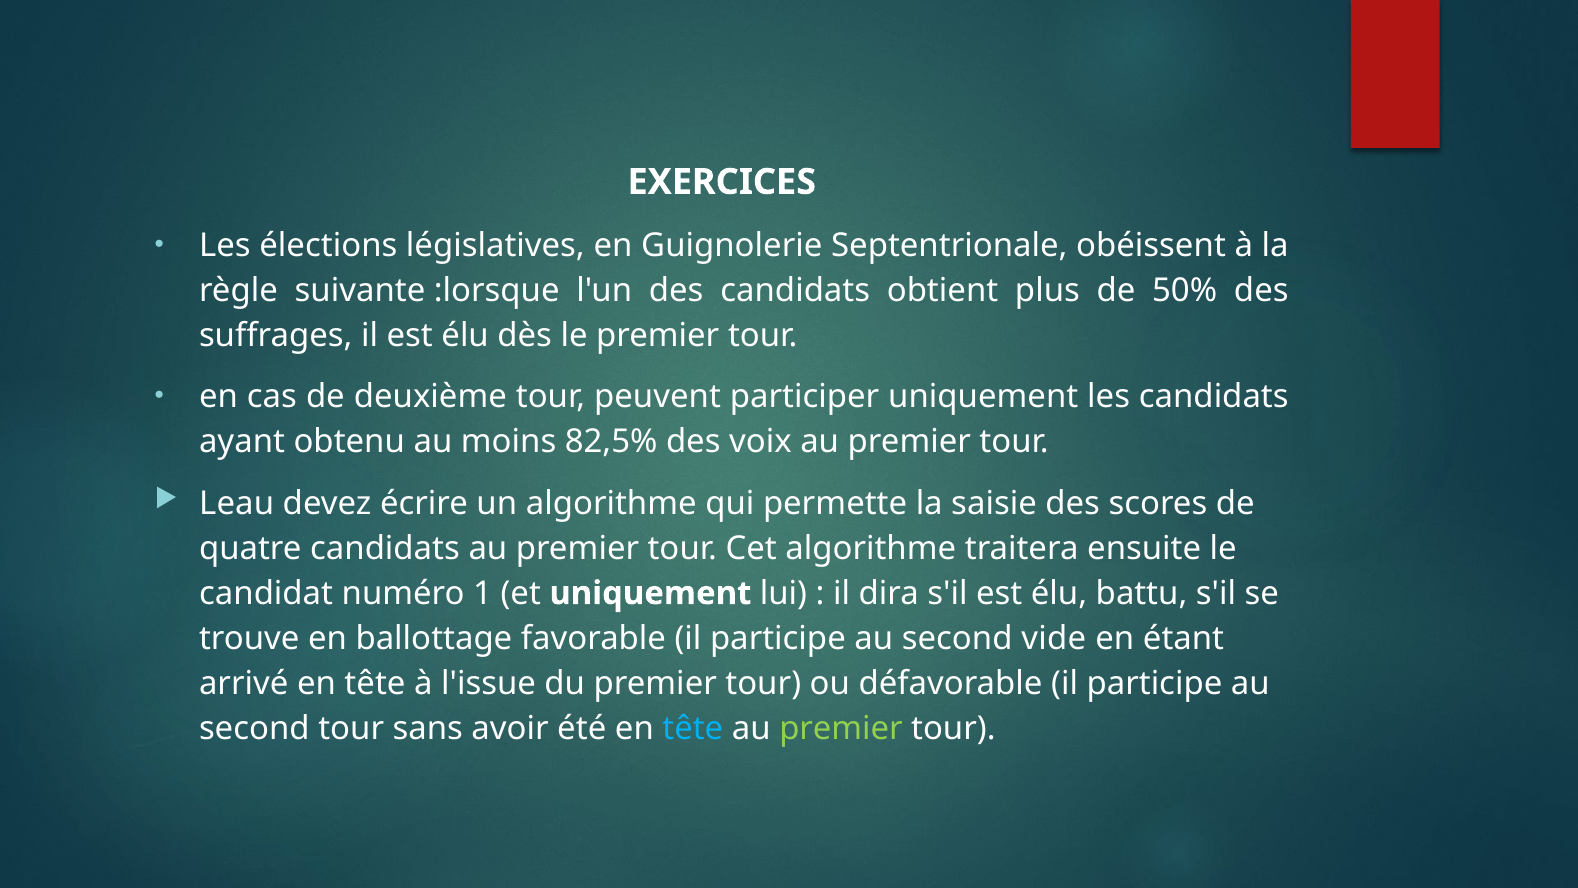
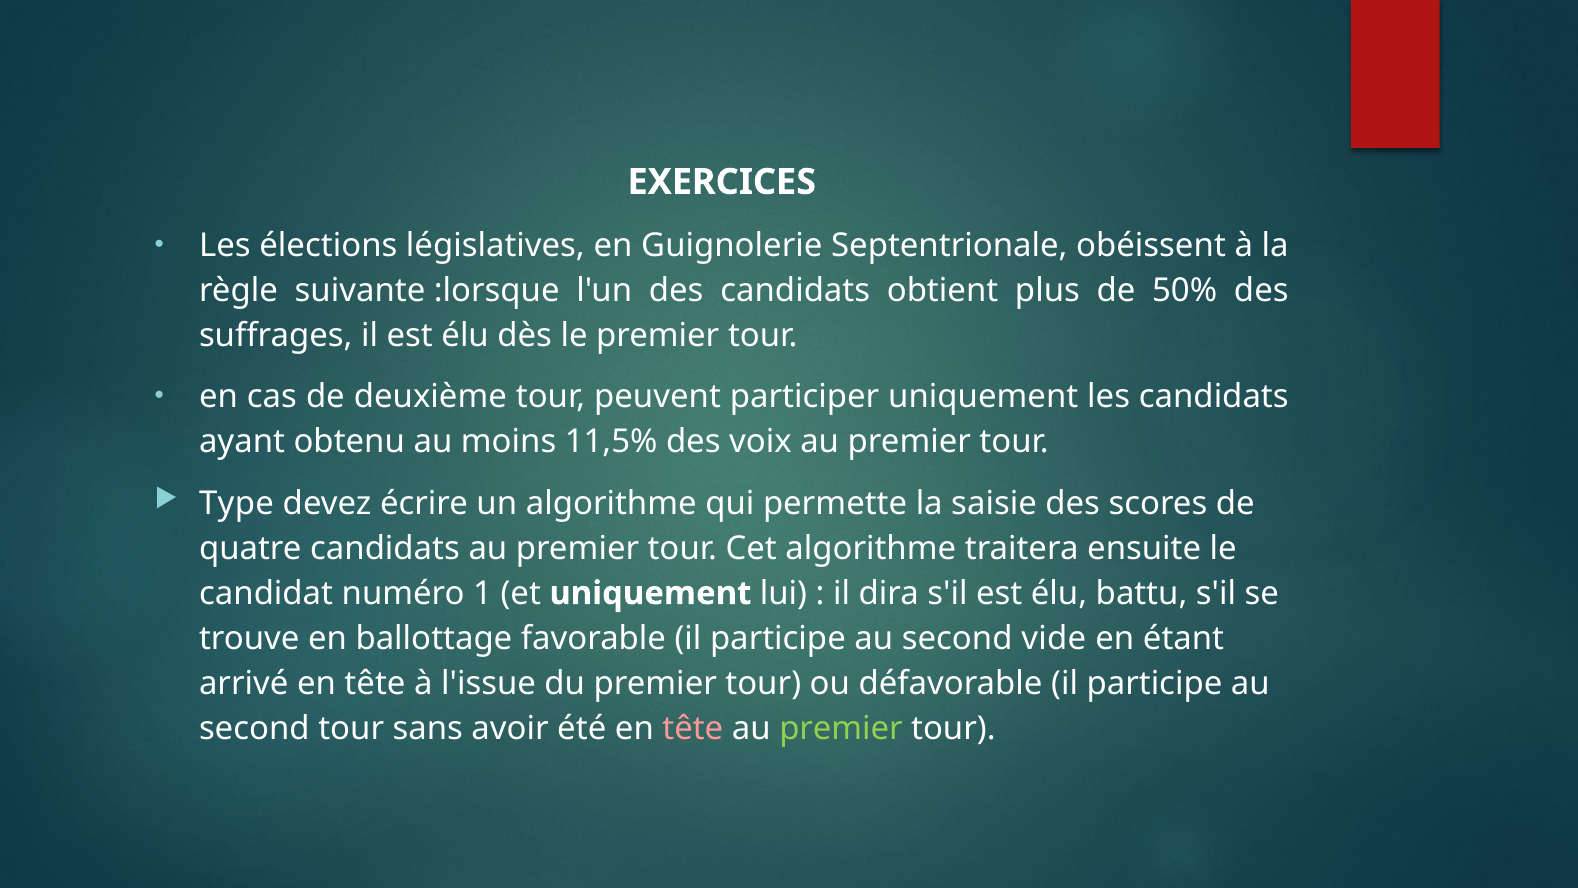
82,5%: 82,5% -> 11,5% (611, 442)
Leau: Leau -> Type (237, 503)
tête colour: light blue -> pink (693, 728)
